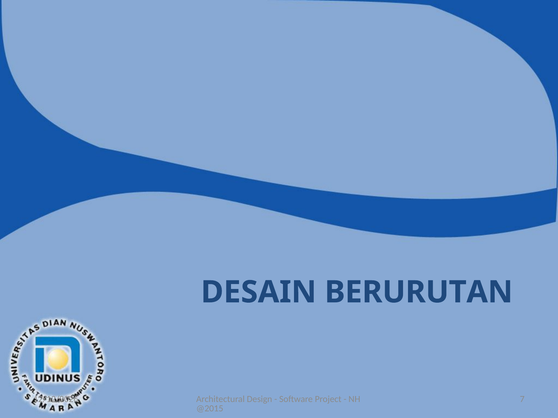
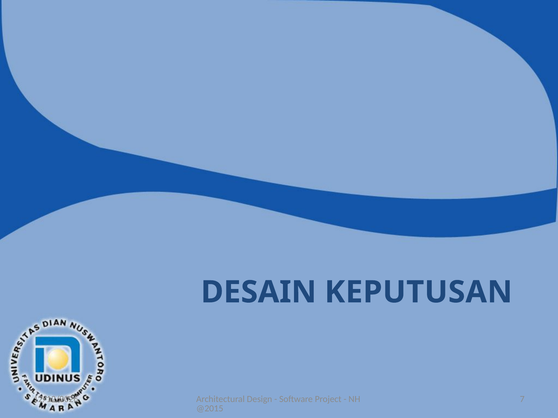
BERURUTAN: BERURUTAN -> KEPUTUSAN (418, 292)
